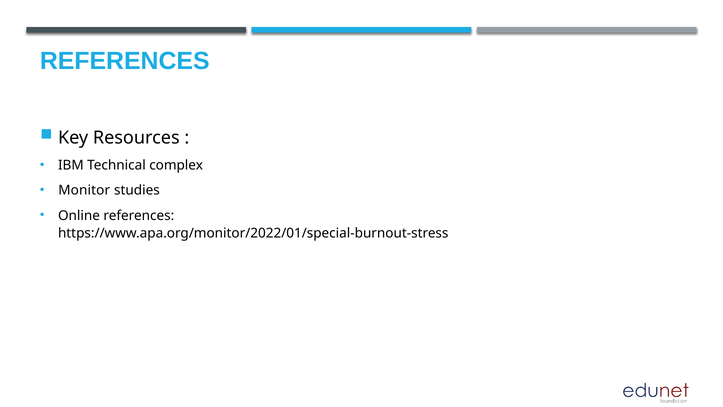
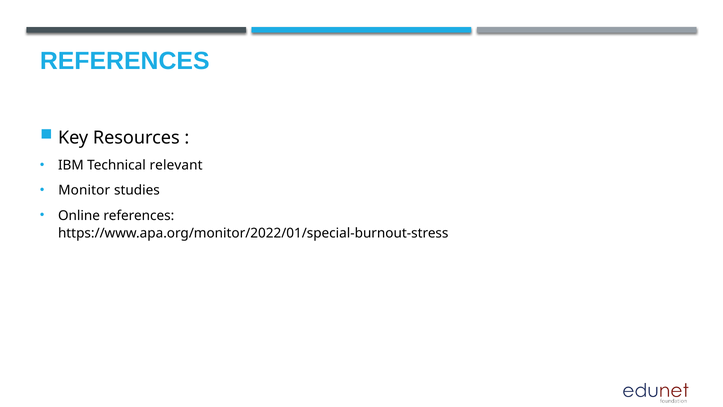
complex: complex -> relevant (176, 165)
